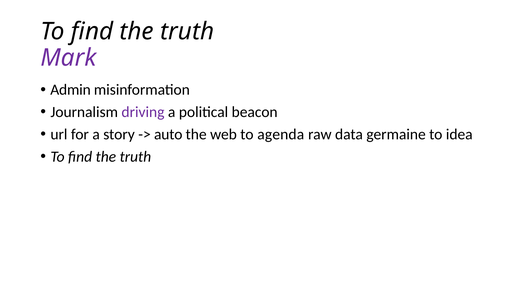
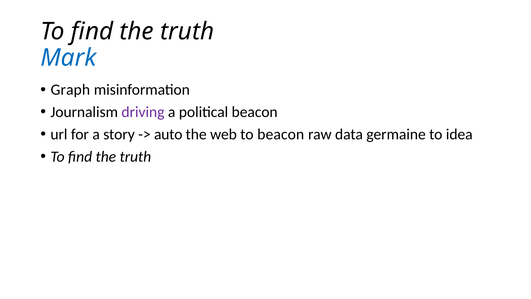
Mark colour: purple -> blue (68, 58)
Admin: Admin -> Graph (70, 90)
to agenda: agenda -> beacon (281, 134)
